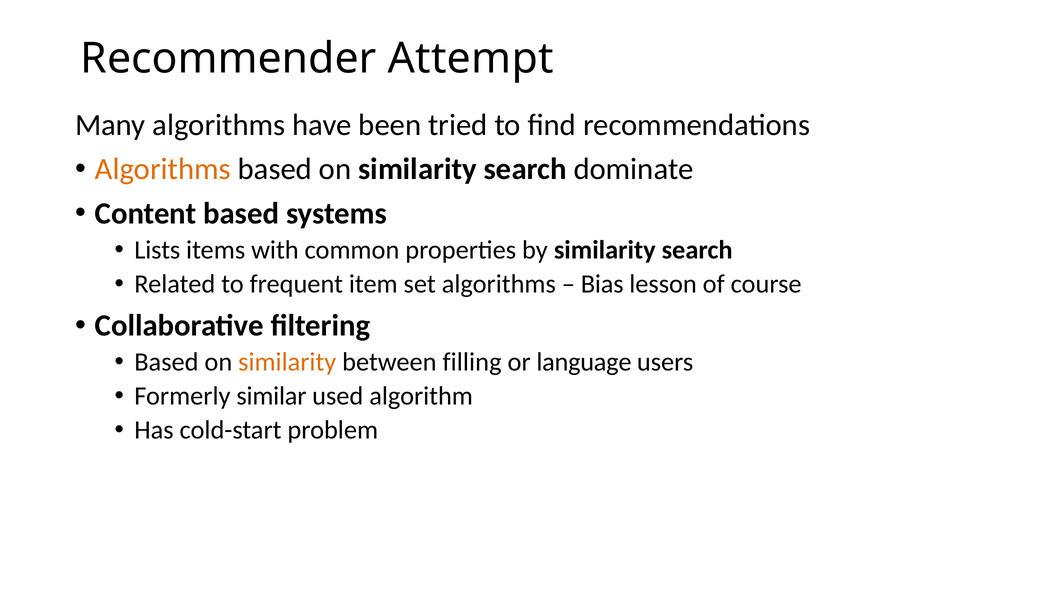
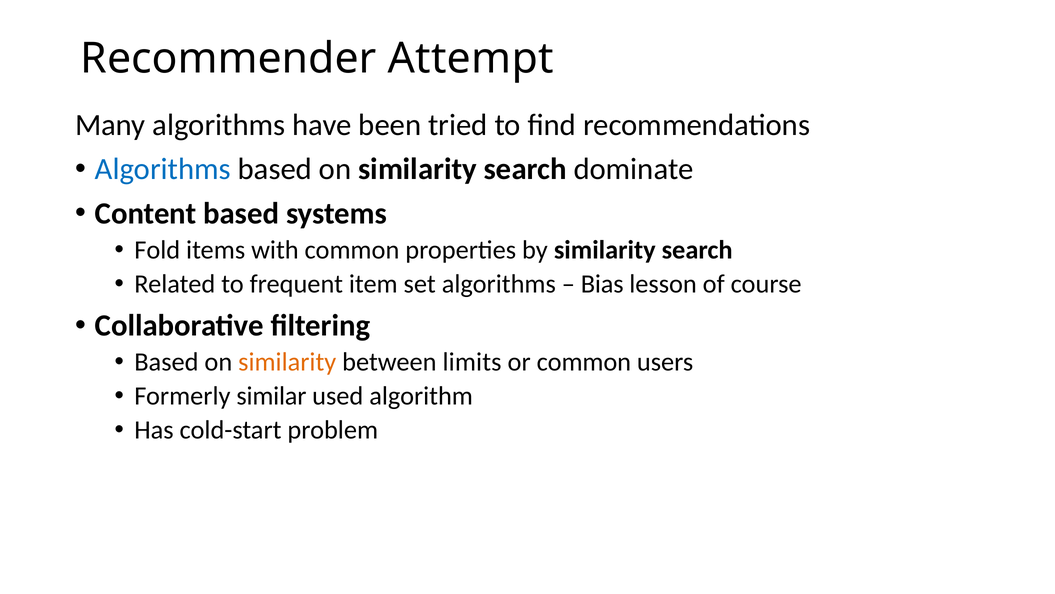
Algorithms colour: orange -> blue (163, 169)
Lists: Lists -> Fold (157, 250)
filling: filling -> limits (472, 362)
or language: language -> common (584, 362)
